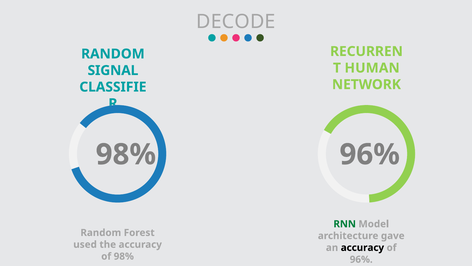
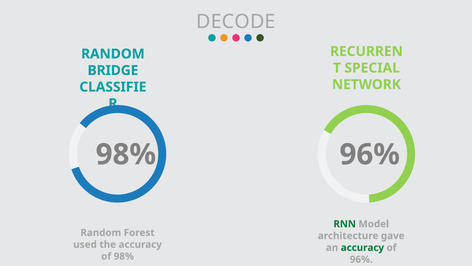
HUMAN: HUMAN -> SPECIAL (372, 68)
SIGNAL: SIGNAL -> BRIDGE (113, 70)
accuracy colour: black -> green (362, 247)
